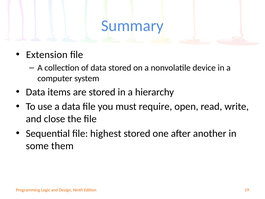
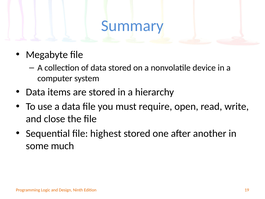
Extension: Extension -> Megabyte (47, 55)
them: them -> much (62, 146)
